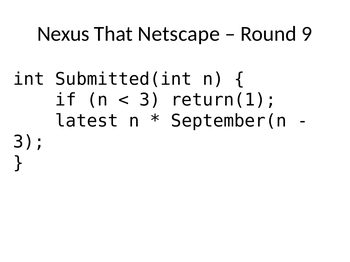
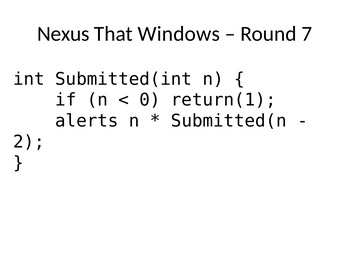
Netscape: Netscape -> Windows (179, 34)
9: 9 -> 7 (307, 34)
3: 3 -> 0 (150, 100)
latest: latest -> alerts (87, 121)
September(n: September(n -> Submitted(n (229, 121)
3: 3 -> 2 (29, 142)
